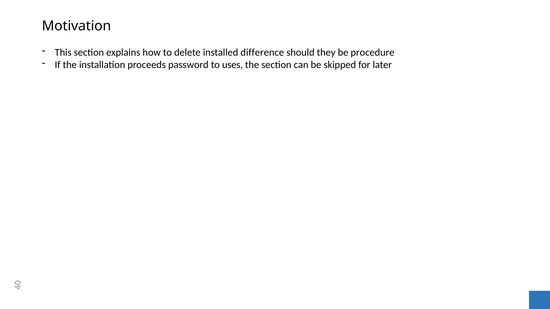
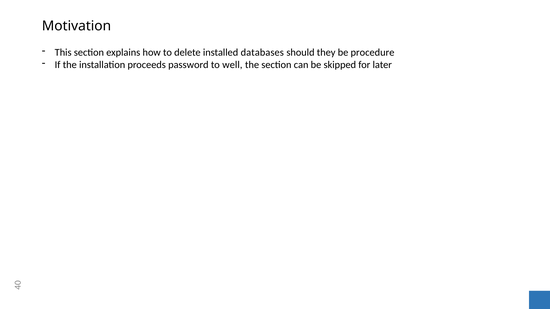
difference: difference -> databases (262, 53)
uses: uses -> well (232, 65)
